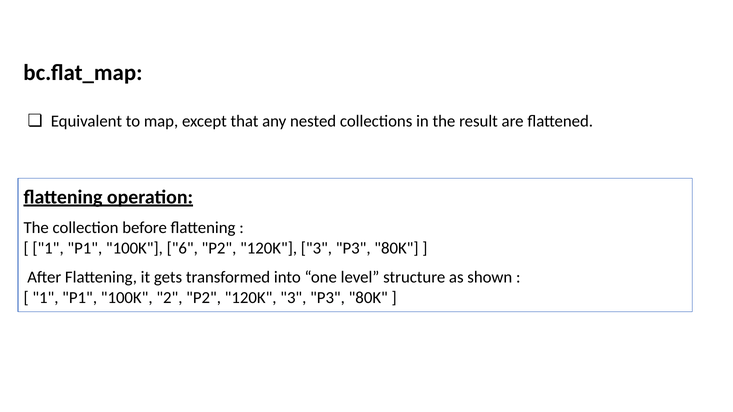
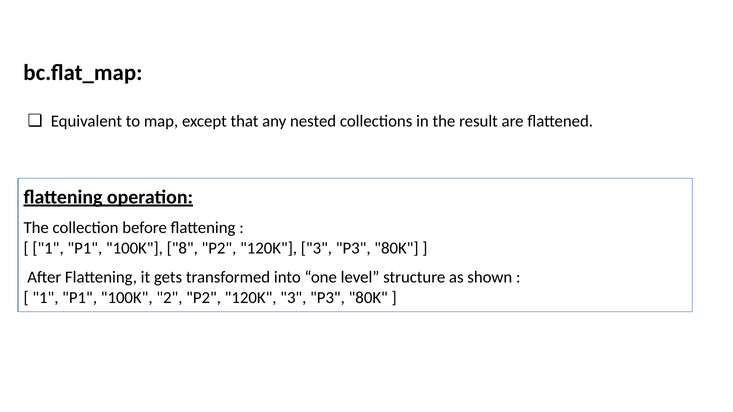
6: 6 -> 8 (182, 248)
